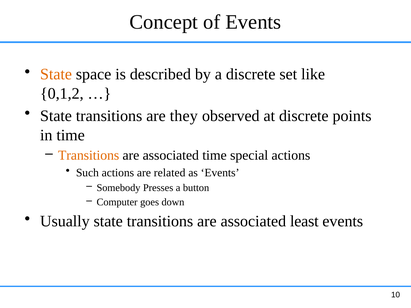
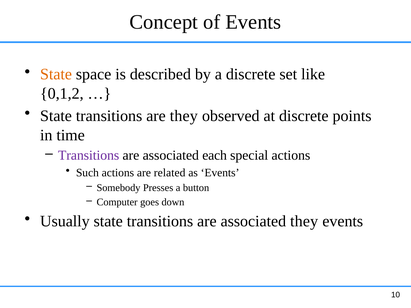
Transitions colour: orange -> purple (89, 156)
associated time: time -> each (215, 156)
associated least: least -> they (304, 222)
